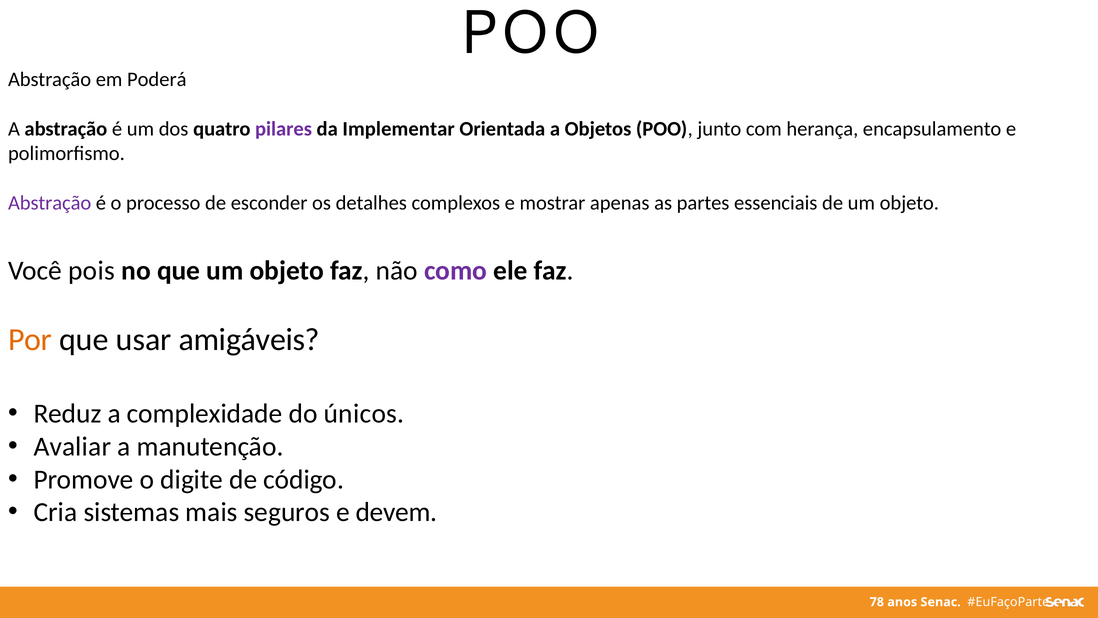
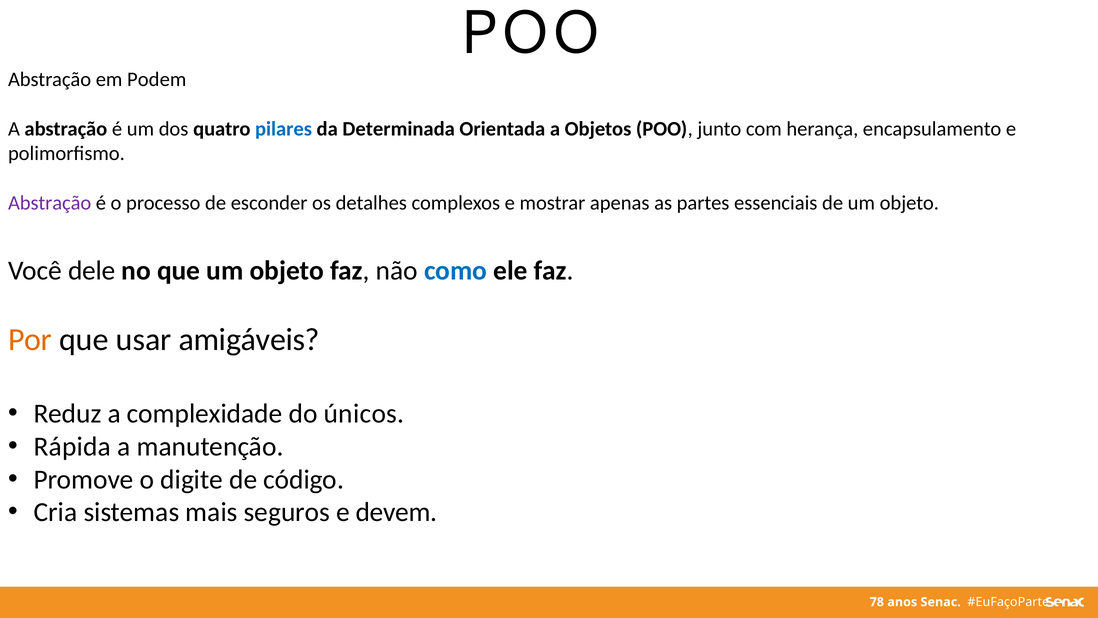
Poderá: Poderá -> Podem (157, 79)
pilares colour: purple -> blue (284, 129)
Implementar: Implementar -> Determinada (399, 129)
pois: pois -> dele (92, 271)
como colour: purple -> blue (456, 271)
Avaliar: Avaliar -> Rápida (72, 446)
